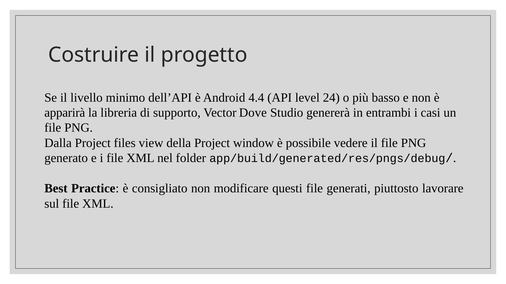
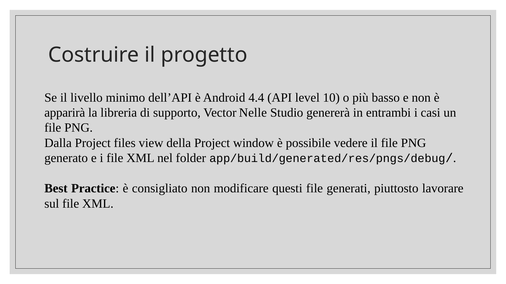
24: 24 -> 10 (331, 98)
Dove: Dove -> Nelle (253, 113)
